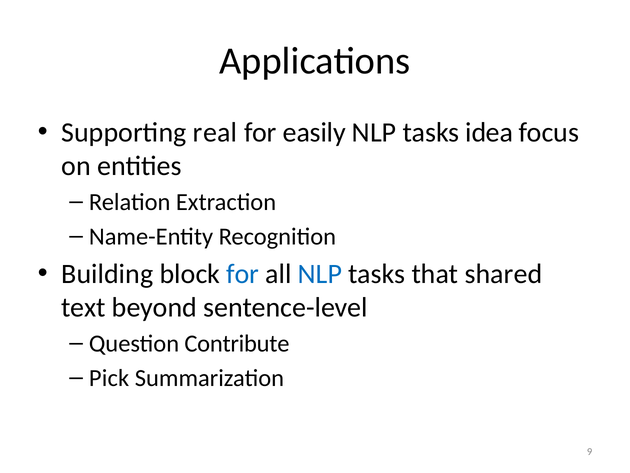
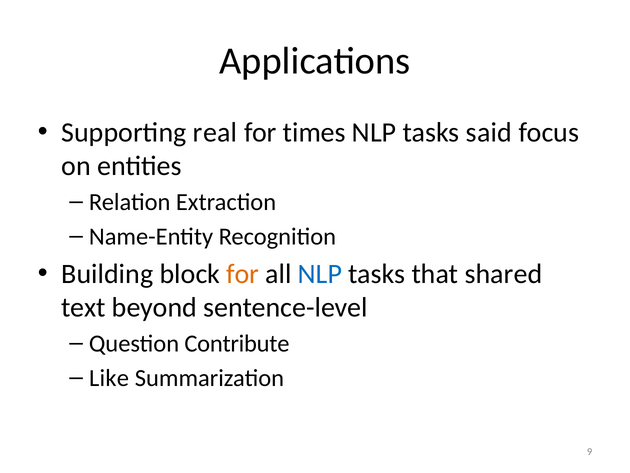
easily: easily -> times (314, 132)
idea: idea -> said (489, 132)
for colour: blue -> orange (243, 274)
Pick: Pick -> Like (109, 378)
